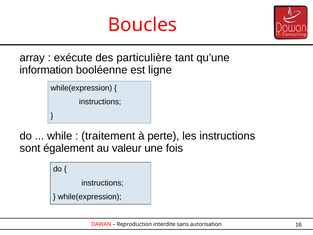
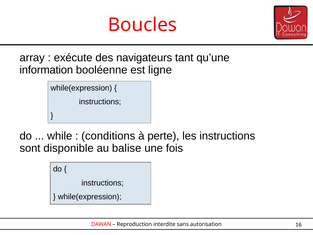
particulière: particulière -> navigateurs (144, 58)
traitement: traitement -> conditions (108, 136)
également: également -> disponible (69, 148)
valeur: valeur -> balise (127, 148)
